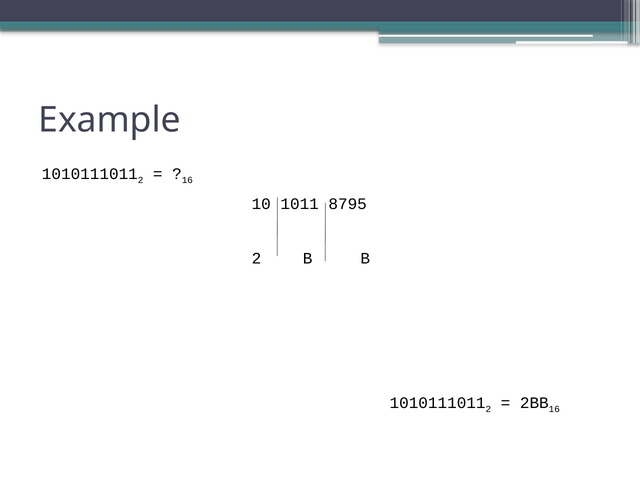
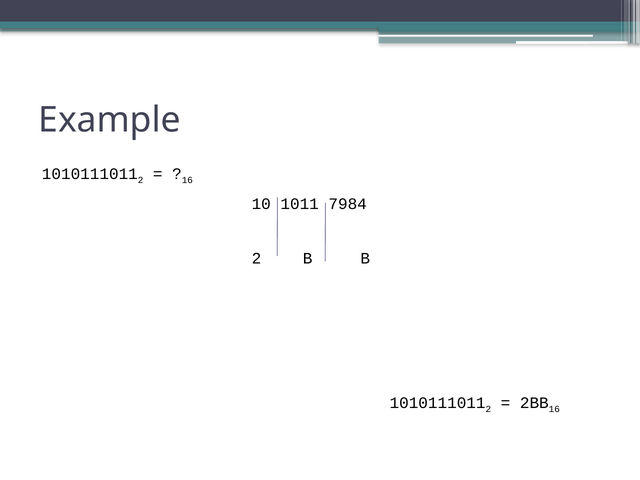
8795: 8795 -> 7984 (348, 204)
